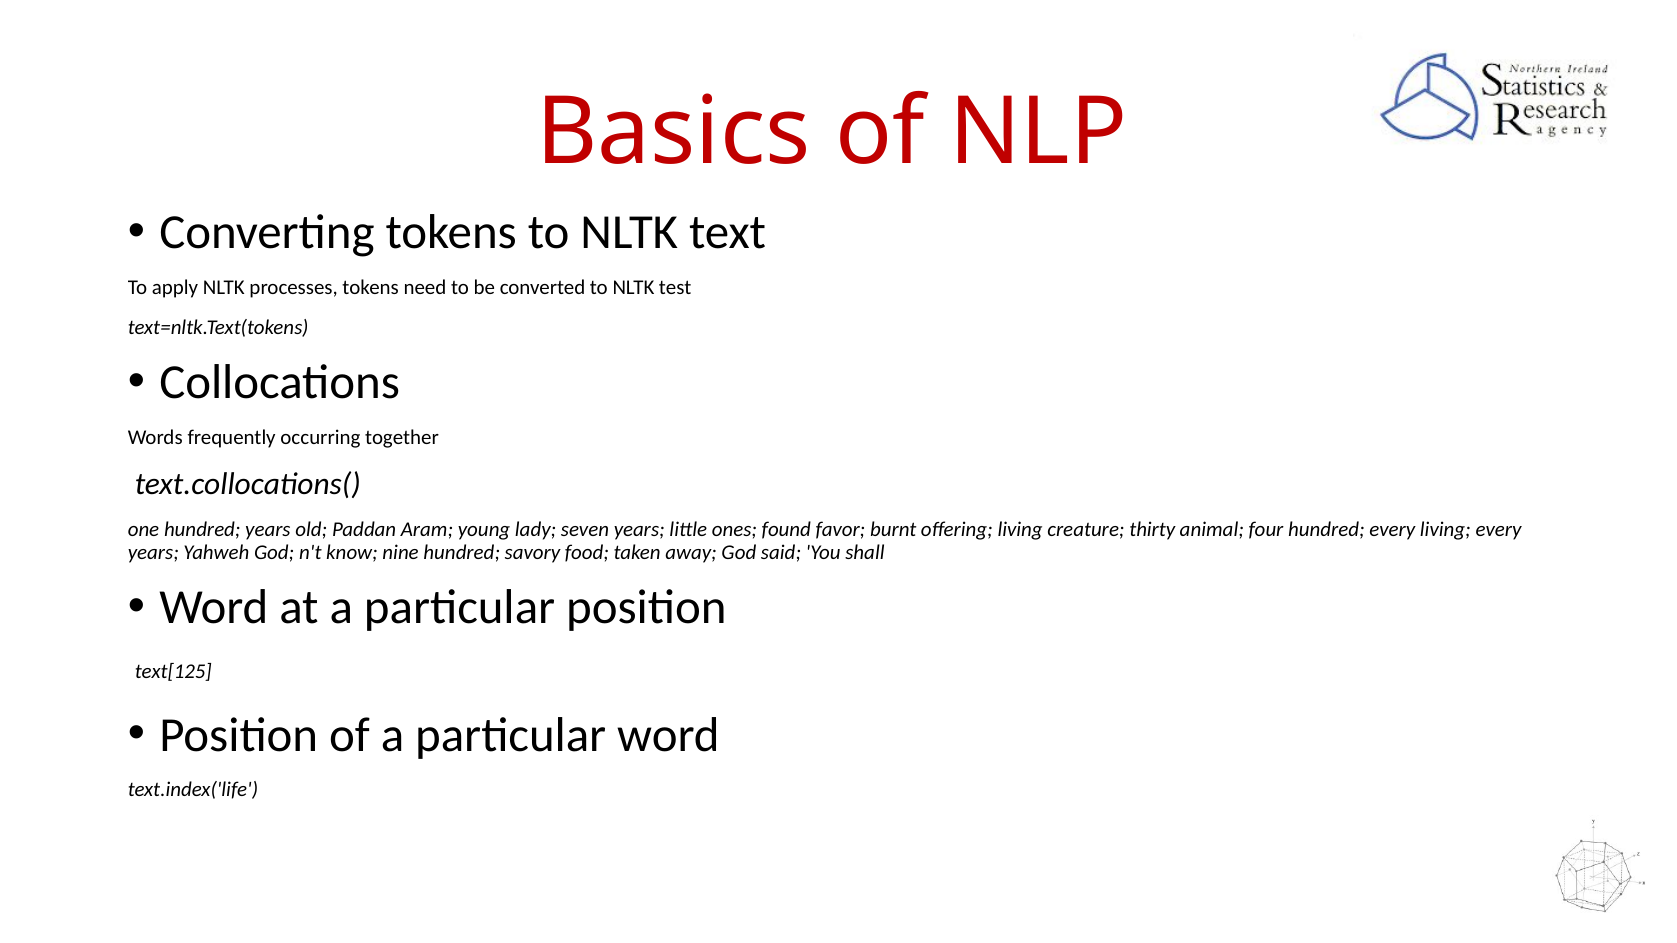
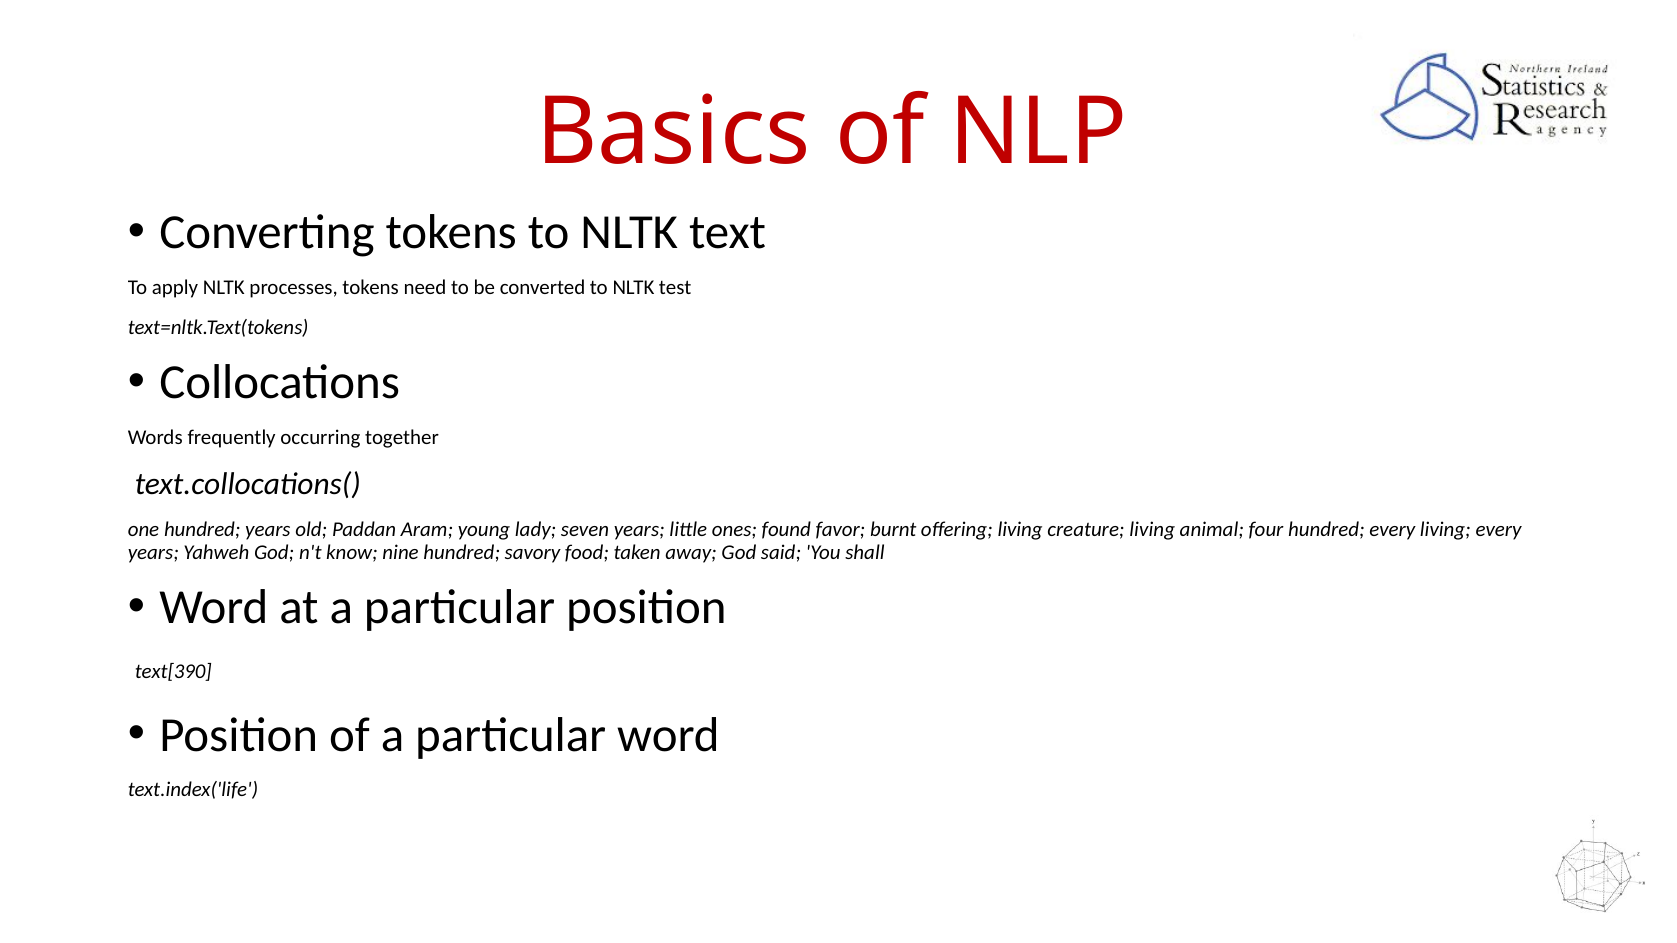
creature thirty: thirty -> living (1152, 530)
text[125: text[125 -> text[390 (173, 672)
